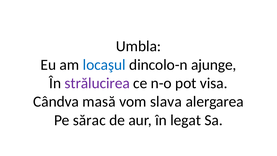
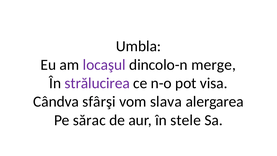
locaşul colour: blue -> purple (104, 65)
ajunge: ajunge -> merge (214, 65)
masă: masă -> sfârşi (99, 102)
legat: legat -> stele (186, 120)
